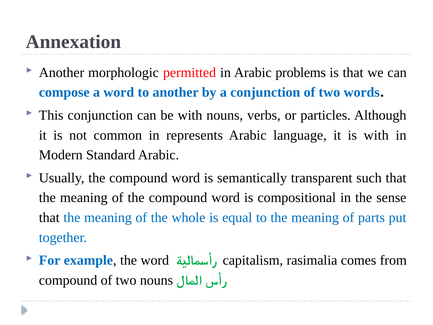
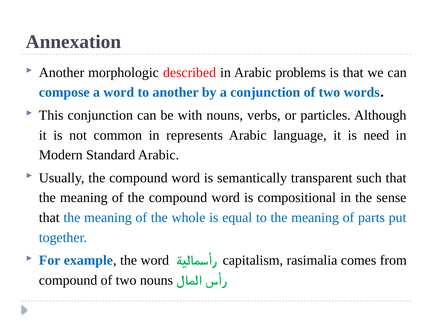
permitted: permitted -> described (190, 72)
is with: with -> need (376, 135)
